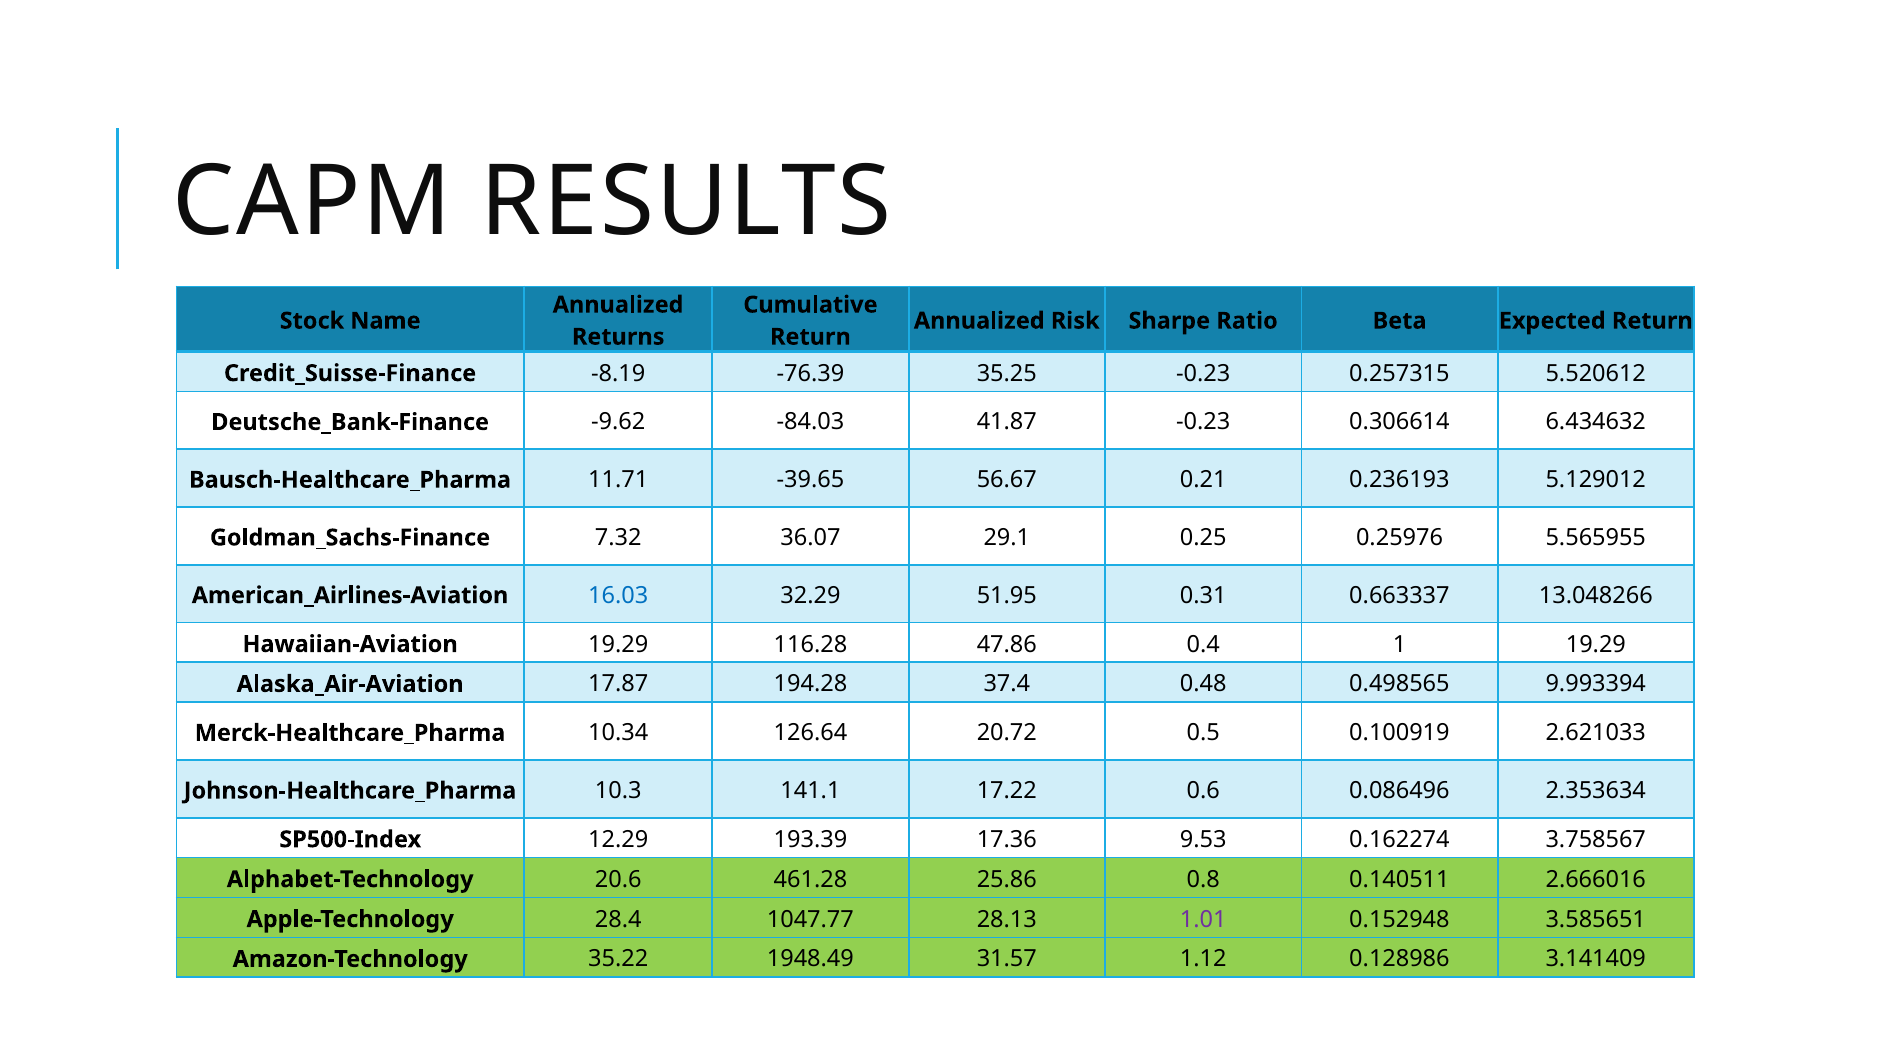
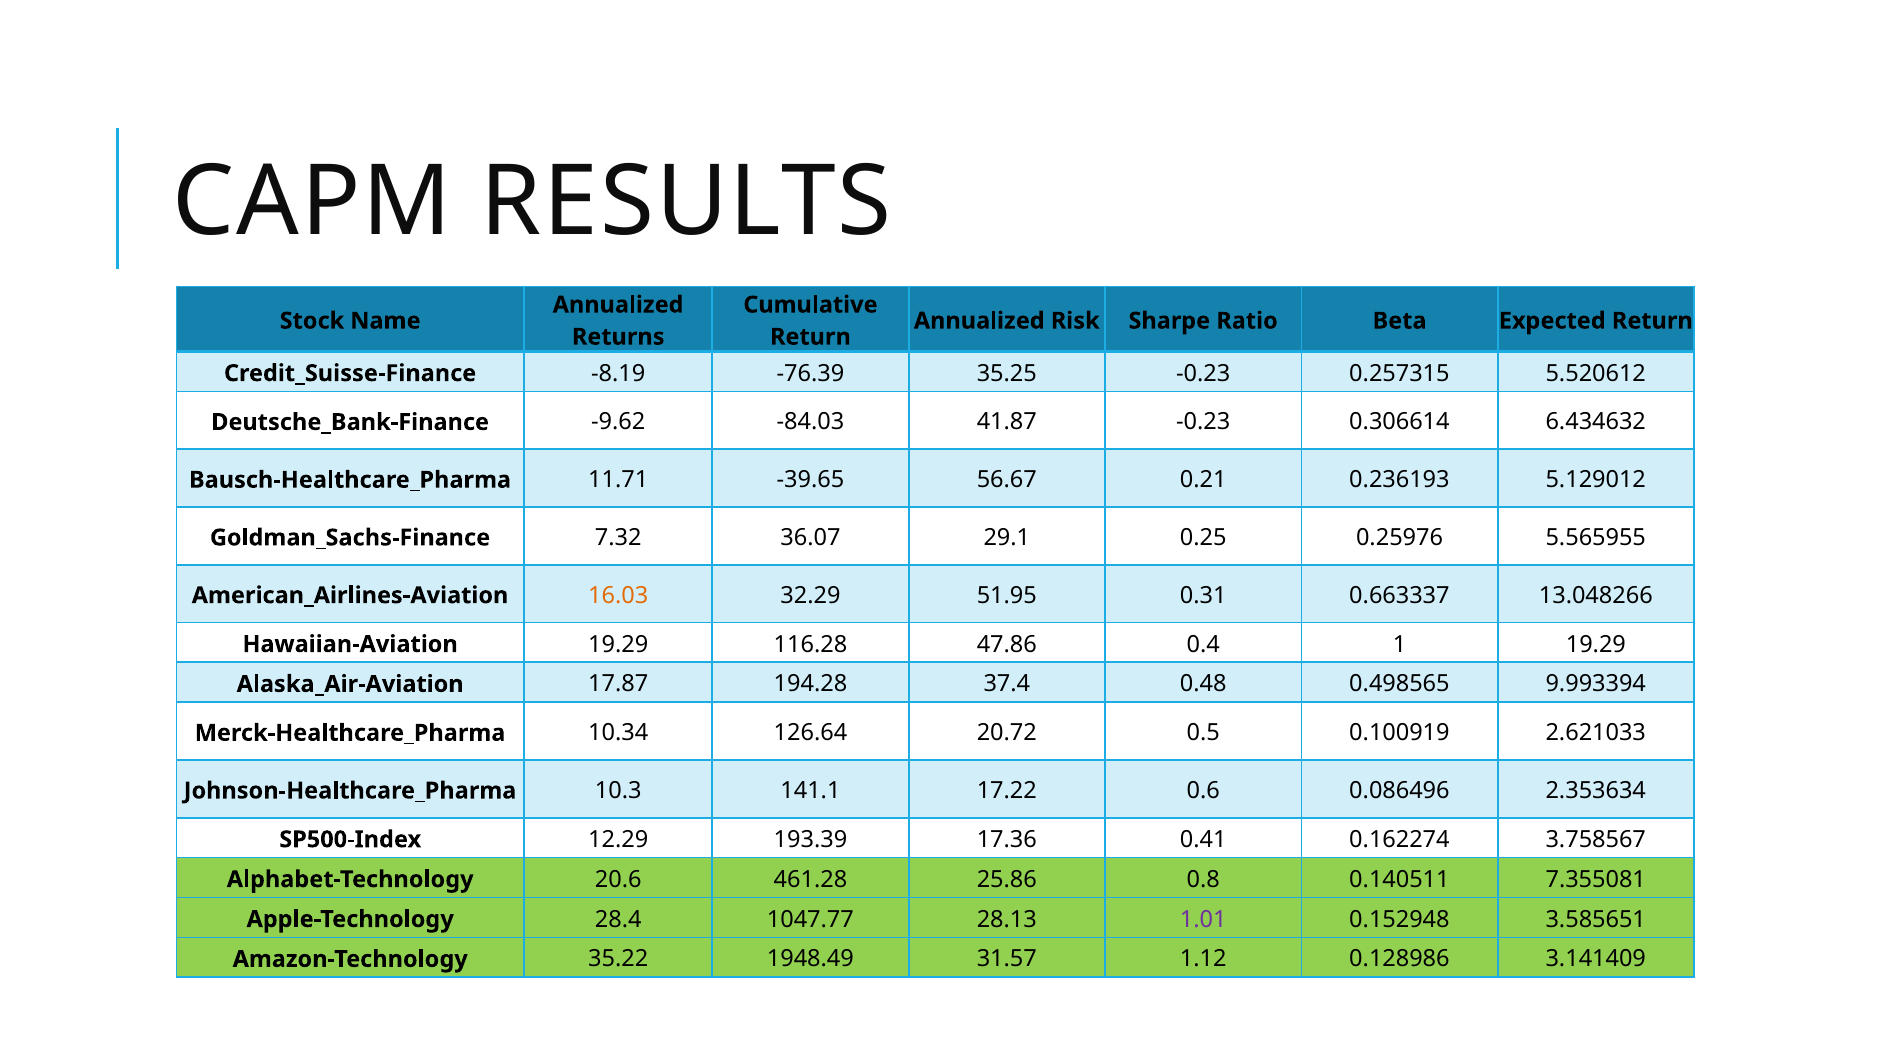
16.03 colour: blue -> orange (618, 595)
9.53: 9.53 -> 0.41 (1203, 839)
2.666016: 2.666016 -> 7.355081 (1596, 879)
